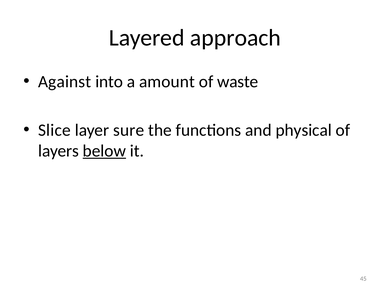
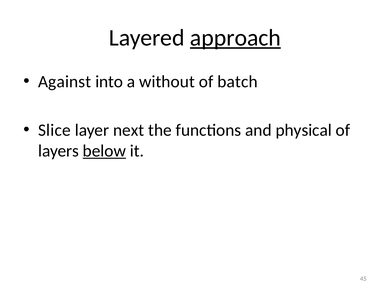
approach underline: none -> present (235, 38)
amount: amount -> without (167, 82)
waste: waste -> batch (238, 82)
sure: sure -> next (129, 130)
